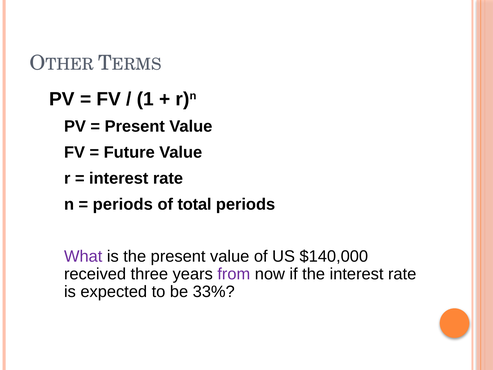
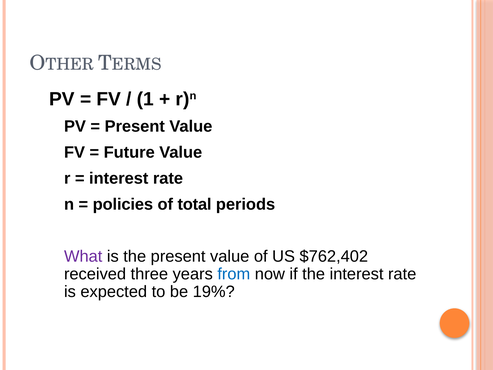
periods: periods -> policies (123, 204)
$140,000: $140,000 -> $762,402 (334, 256)
from colour: purple -> blue (234, 274)
33%: 33% -> 19% (214, 292)
